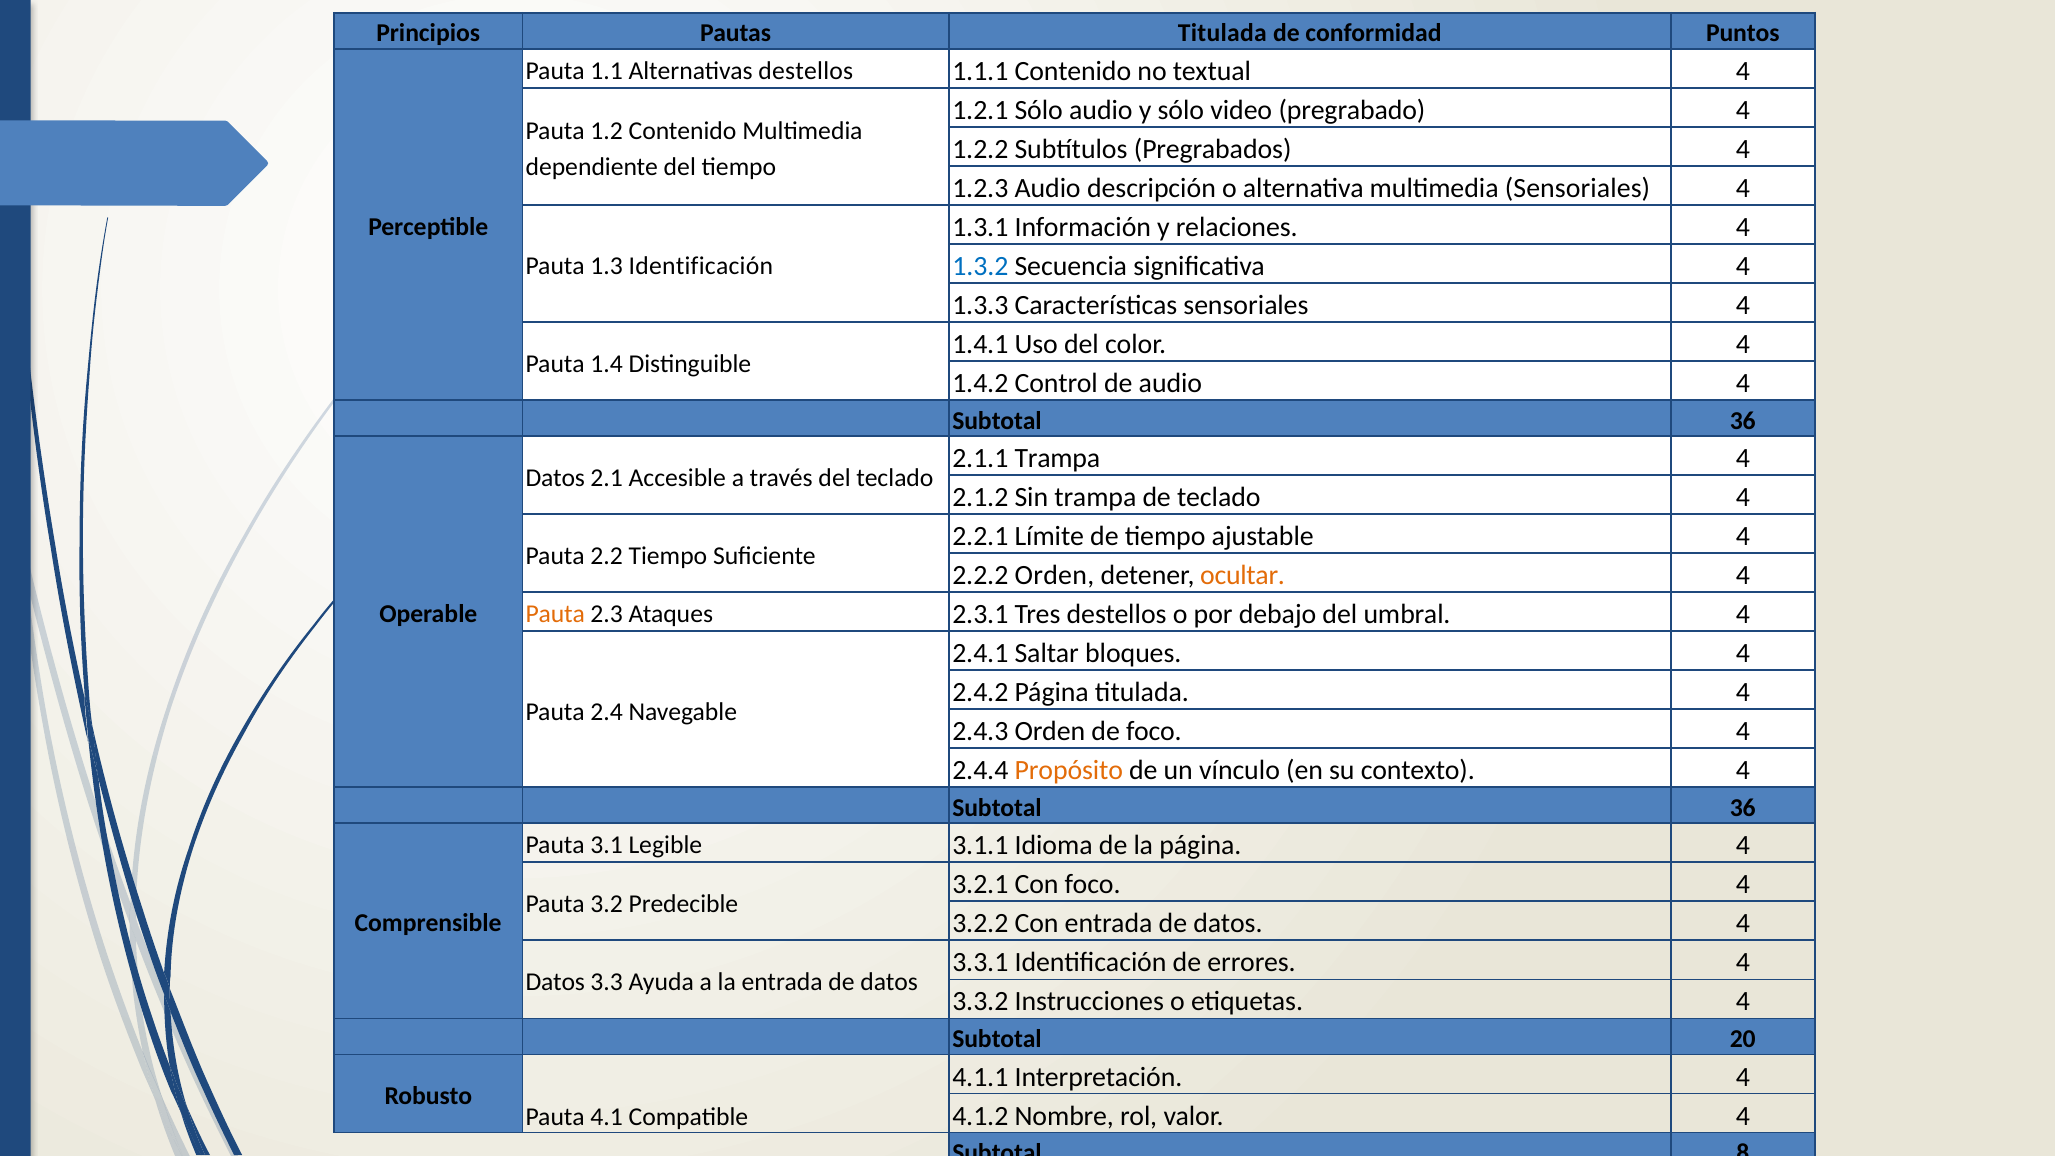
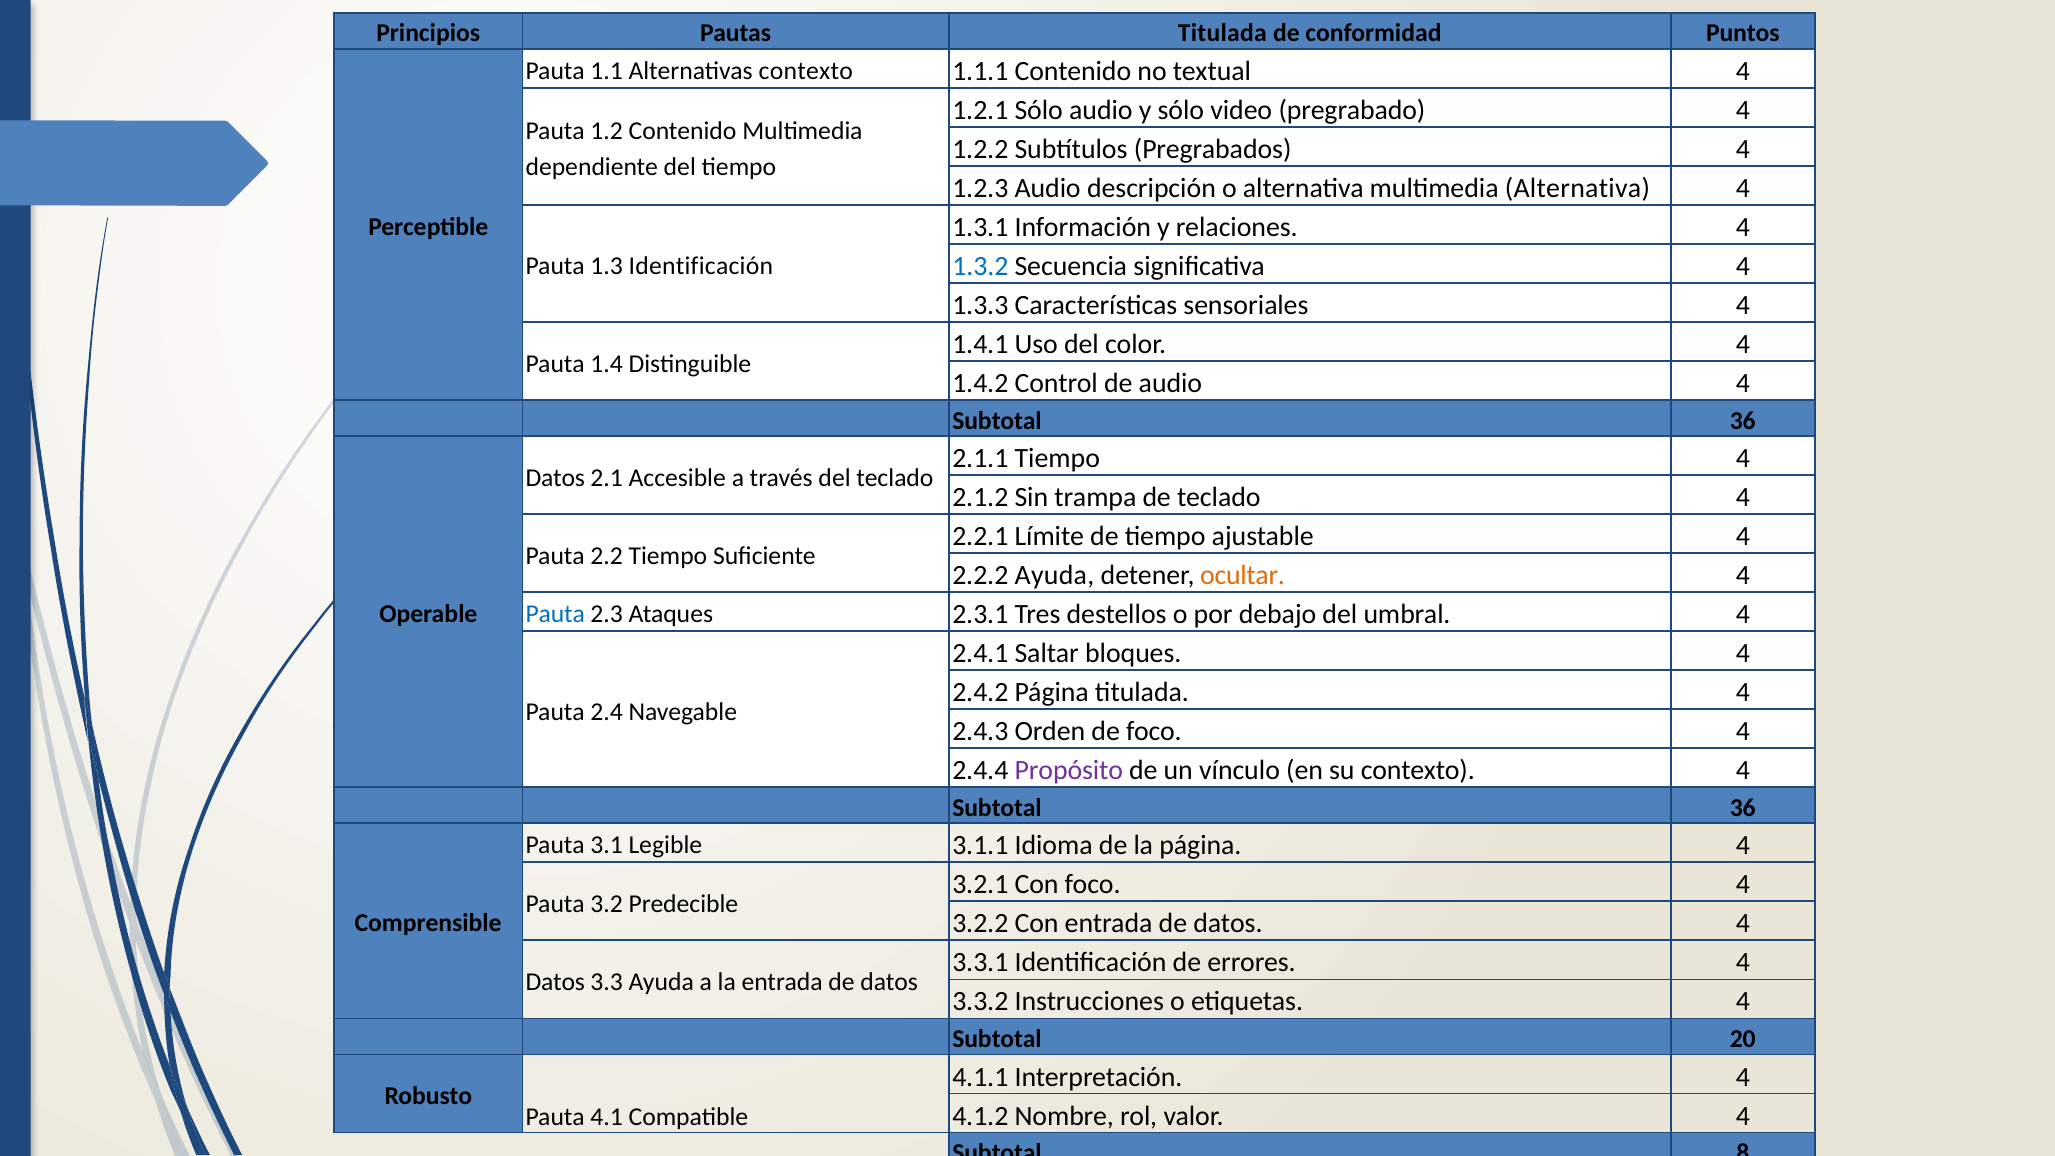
Alternativas destellos: destellos -> contexto (806, 71)
multimedia Sensoriales: Sensoriales -> Alternativa (1577, 188)
2.1.1 Trampa: Trampa -> Tiempo (1057, 458)
2.2.2 Orden: Orden -> Ayuda (1054, 575)
Pauta colour: orange -> blue (555, 614)
Propósito colour: orange -> purple (1069, 771)
